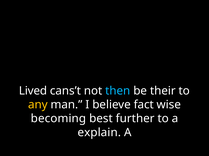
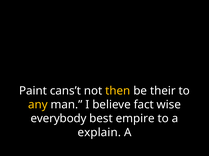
Lived: Lived -> Paint (33, 91)
then colour: light blue -> yellow (118, 91)
becoming: becoming -> everybody (59, 119)
further: further -> empire (135, 119)
